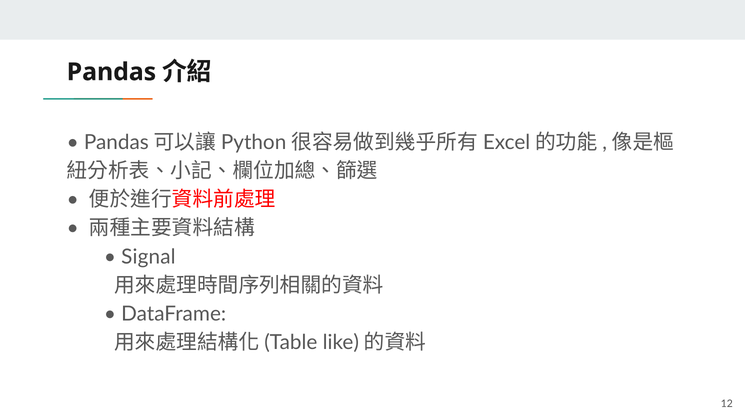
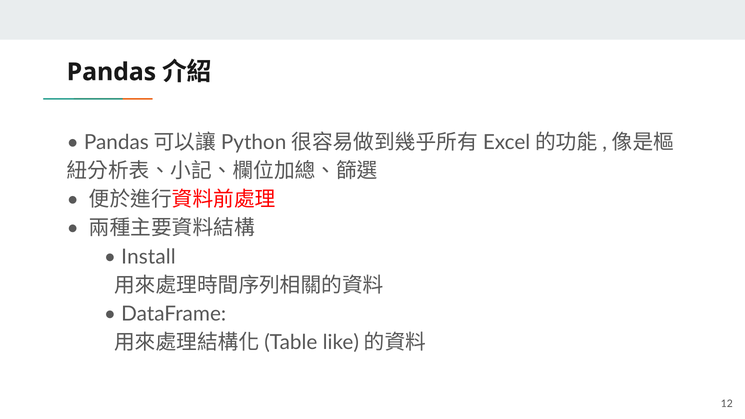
Signal: Signal -> Install (148, 257)
